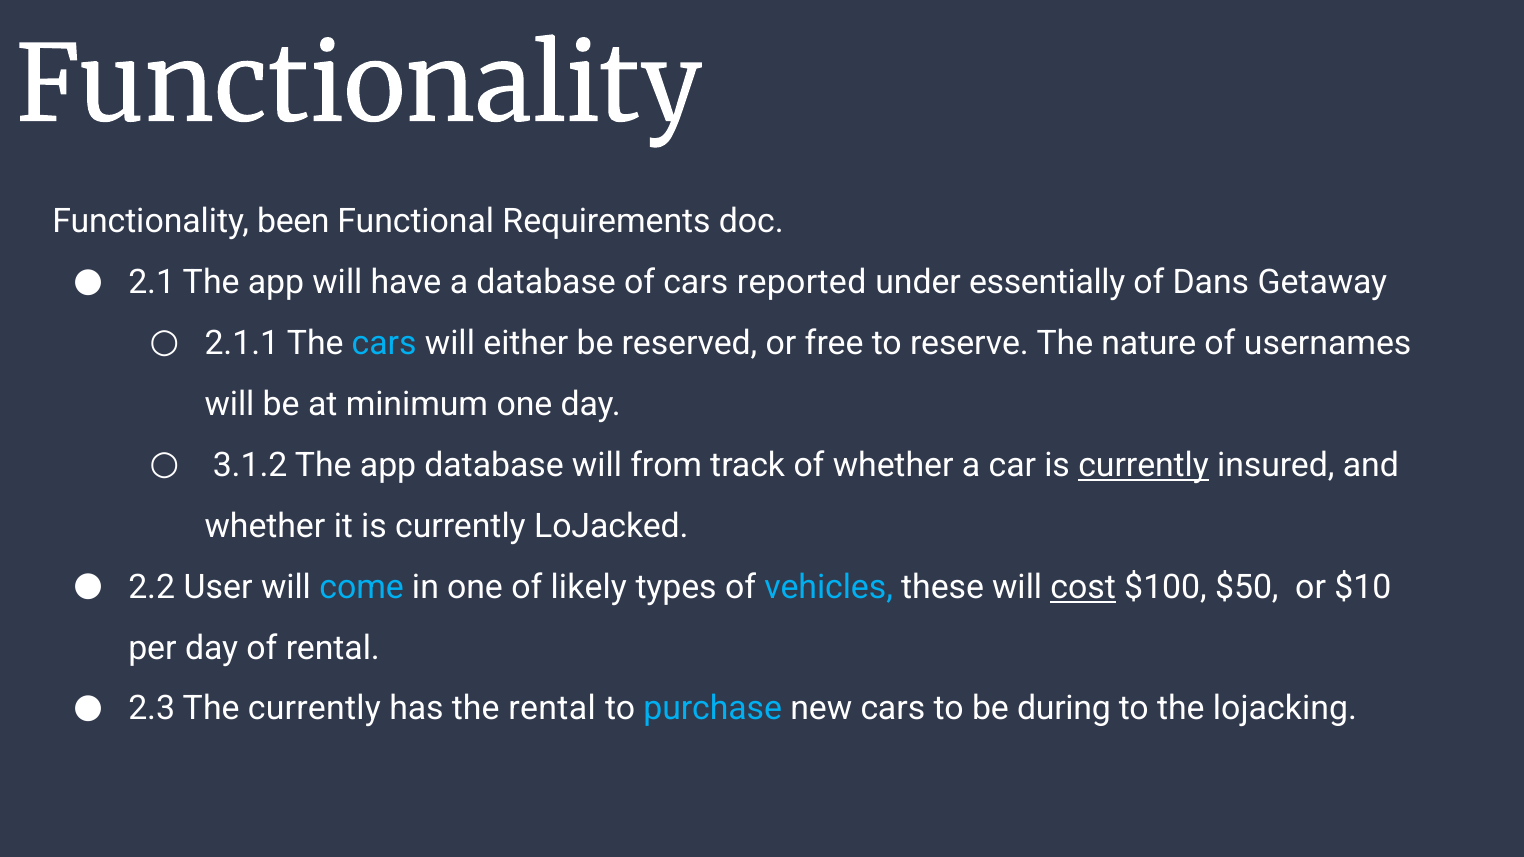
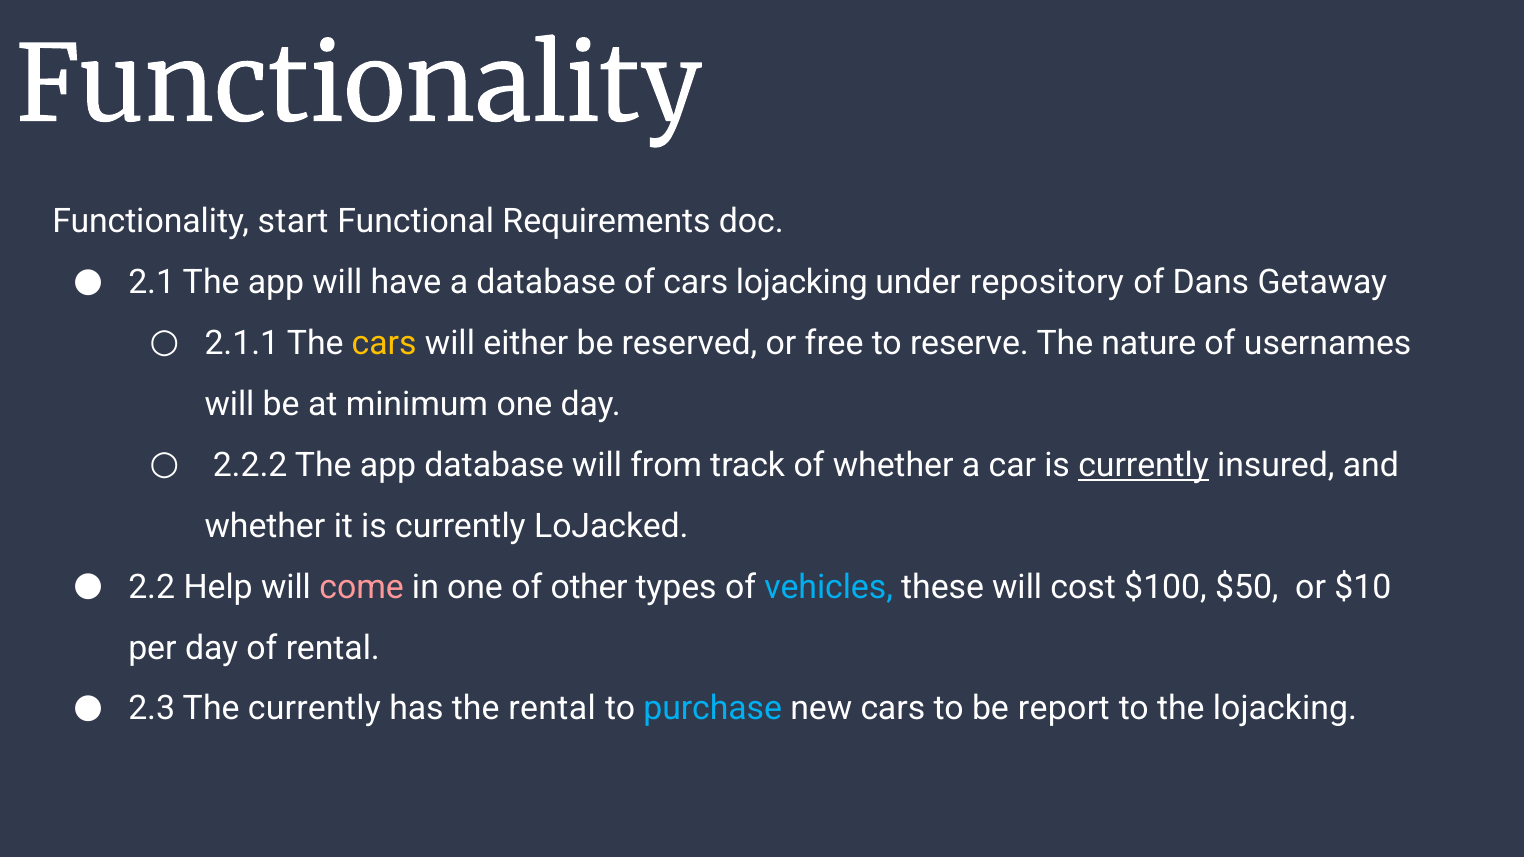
been: been -> start (293, 222)
cars reported: reported -> lojacking (802, 283)
essentially: essentially -> repository (1047, 283)
cars colour: light blue -> yellow (384, 344)
3.1.2: 3.1.2 -> 2.2.2 (250, 465)
User: User -> Help (218, 587)
come colour: light blue -> pink (362, 587)
likely: likely -> other (589, 587)
cost underline: present -> none (1083, 587)
during: during -> report (1064, 709)
